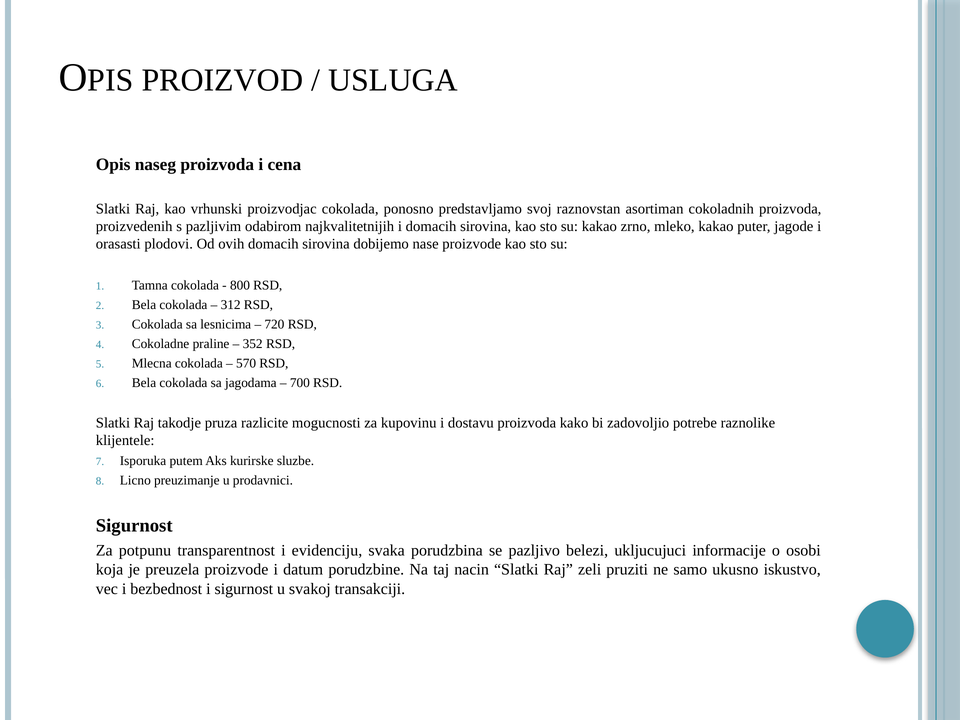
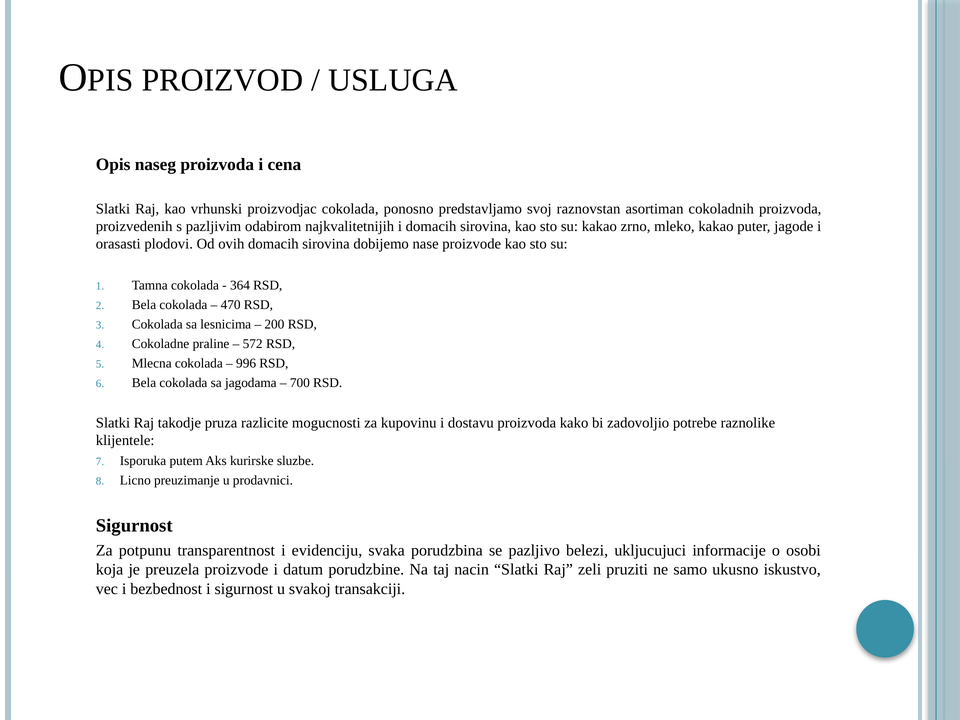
800: 800 -> 364 (240, 286)
312: 312 -> 470 (231, 305)
720: 720 -> 200 (274, 325)
352: 352 -> 572 (253, 344)
570: 570 -> 996 (246, 364)
